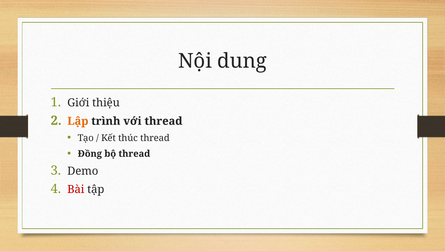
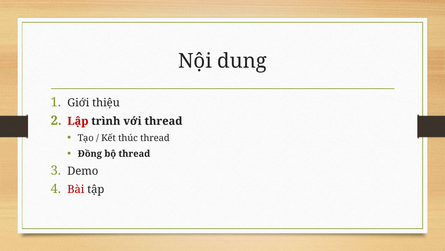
Lập colour: orange -> red (78, 121)
